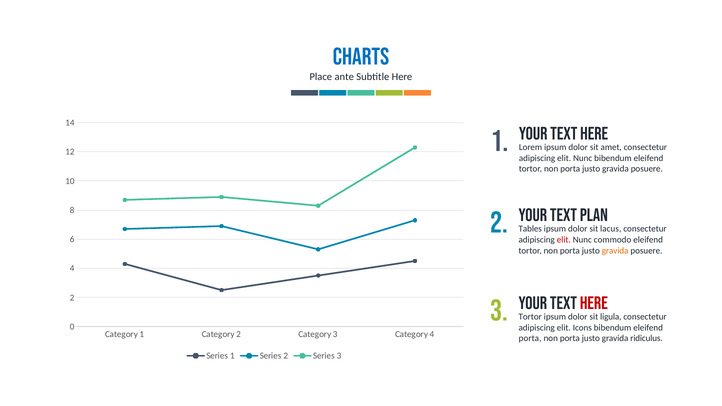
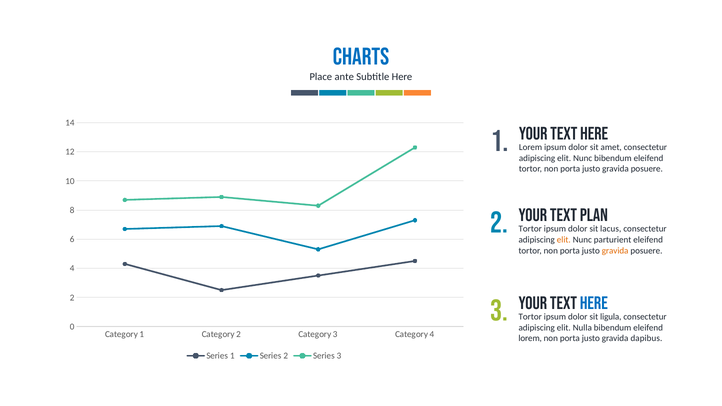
Tables: Tables -> Tortor (530, 229)
elit colour: red -> orange (564, 240)
commodo: commodo -> parturient (613, 240)
here colour: red -> blue (594, 303)
Icons: Icons -> Nulla (582, 328)
porta: porta -> lorem (530, 339)
ridiculus: ridiculus -> dapibus (646, 339)
